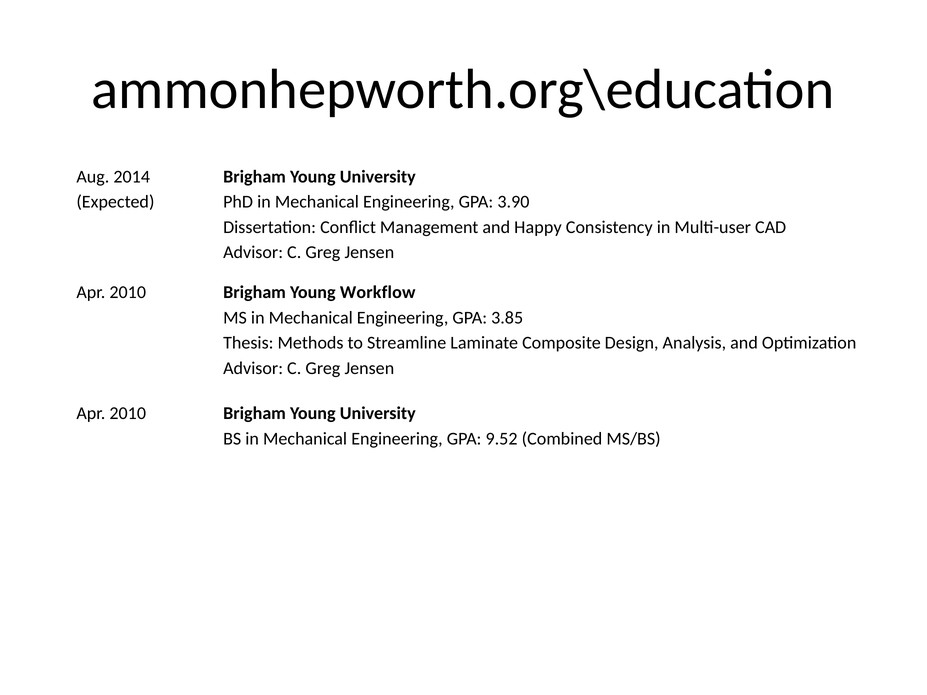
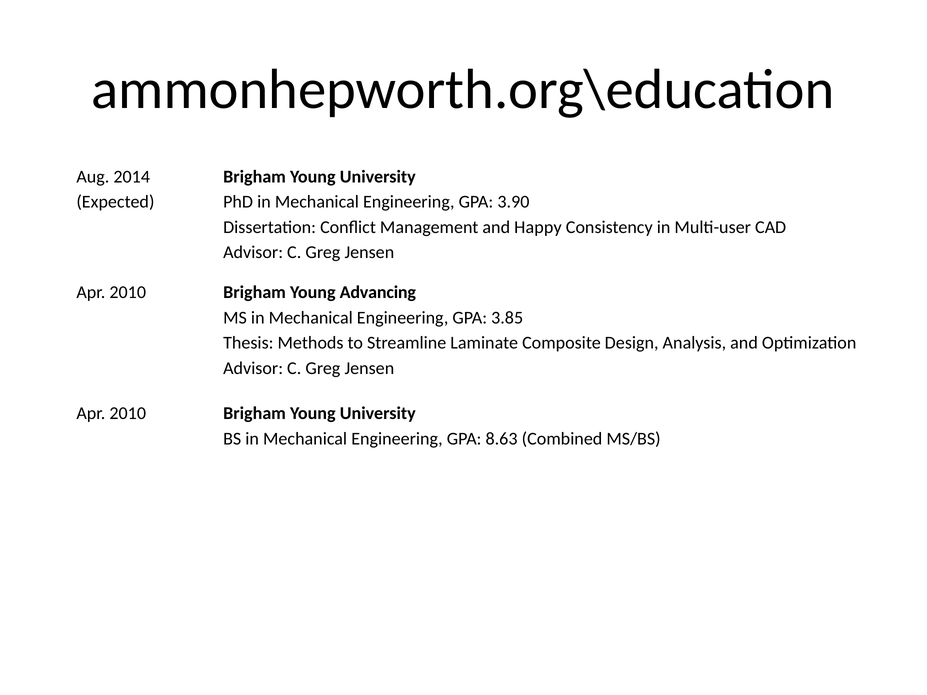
Workflow: Workflow -> Advancing (378, 293)
9.52: 9.52 -> 8.63 (502, 439)
